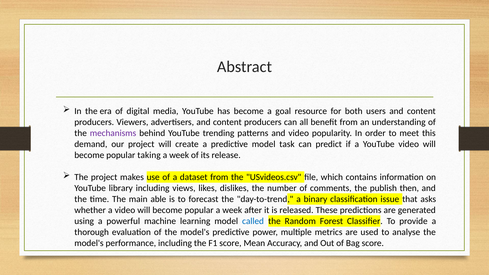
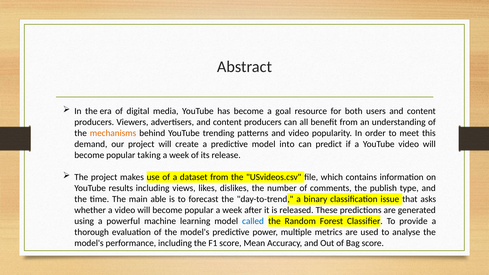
mechanisms colour: purple -> orange (113, 133)
task: task -> into (287, 144)
library: library -> results (121, 188)
then: then -> type (409, 188)
